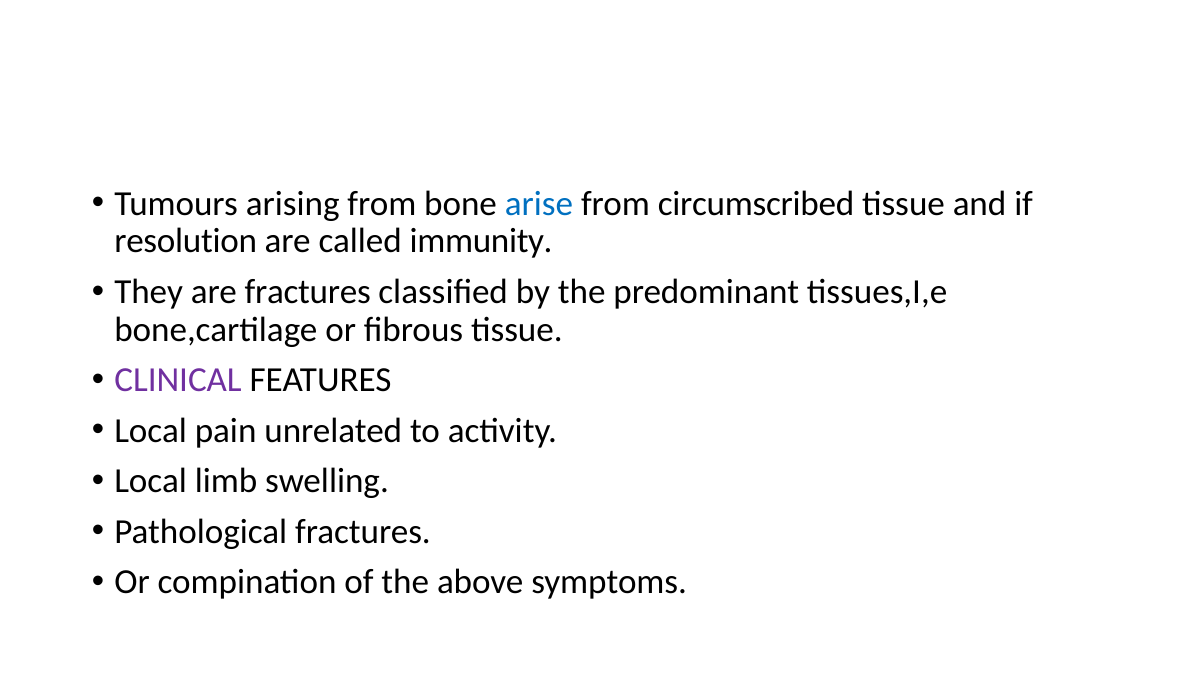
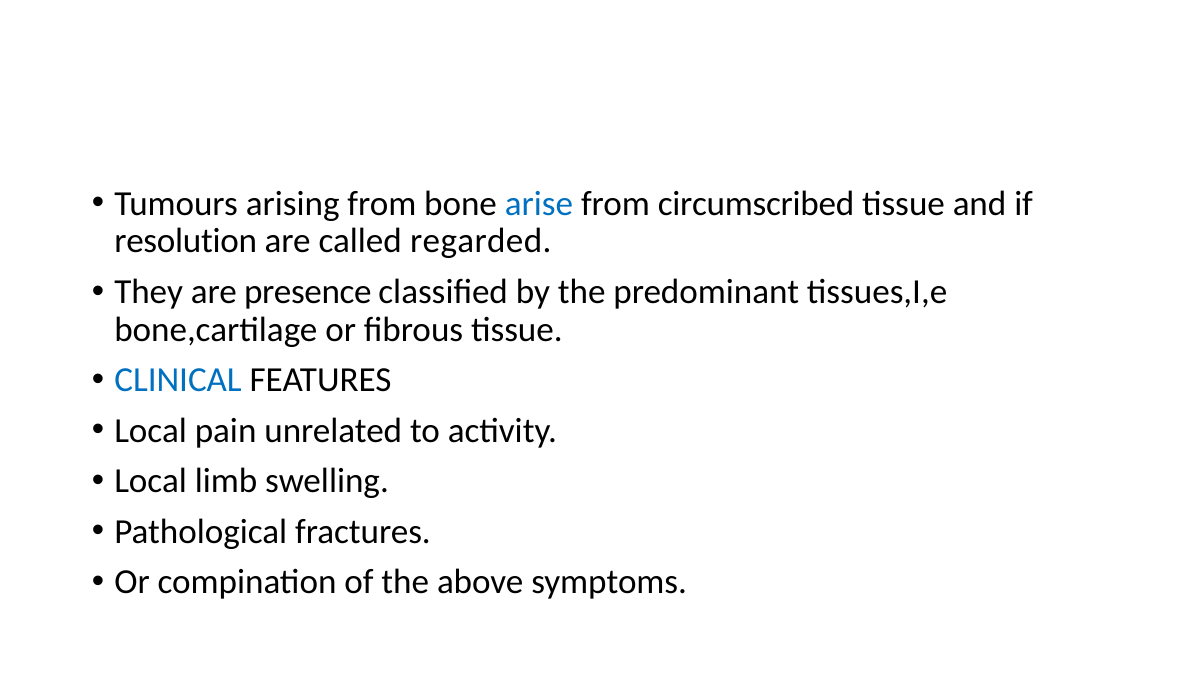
immunity: immunity -> regarded (481, 241)
are fractures: fractures -> presence (308, 292)
CLINICAL colour: purple -> blue (178, 380)
